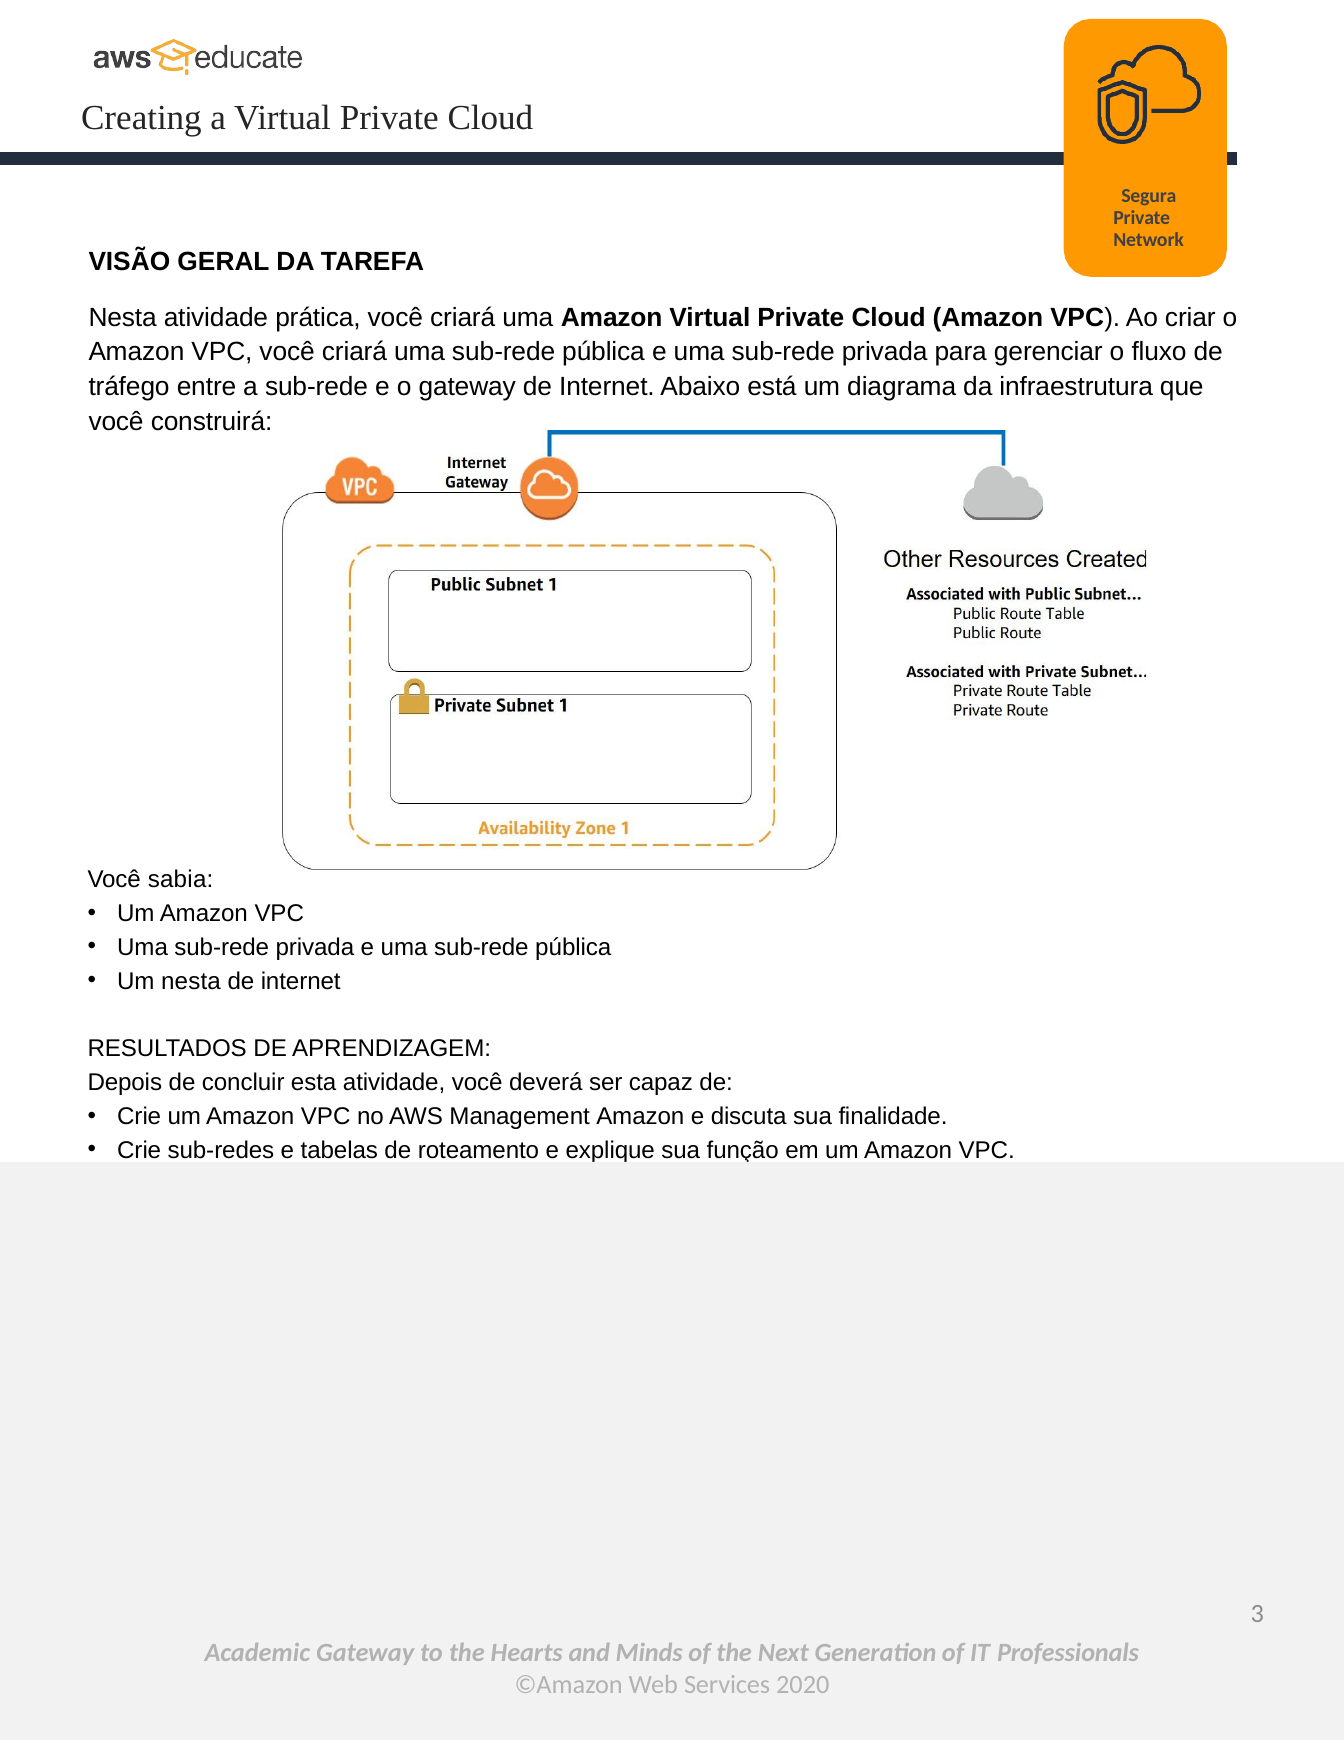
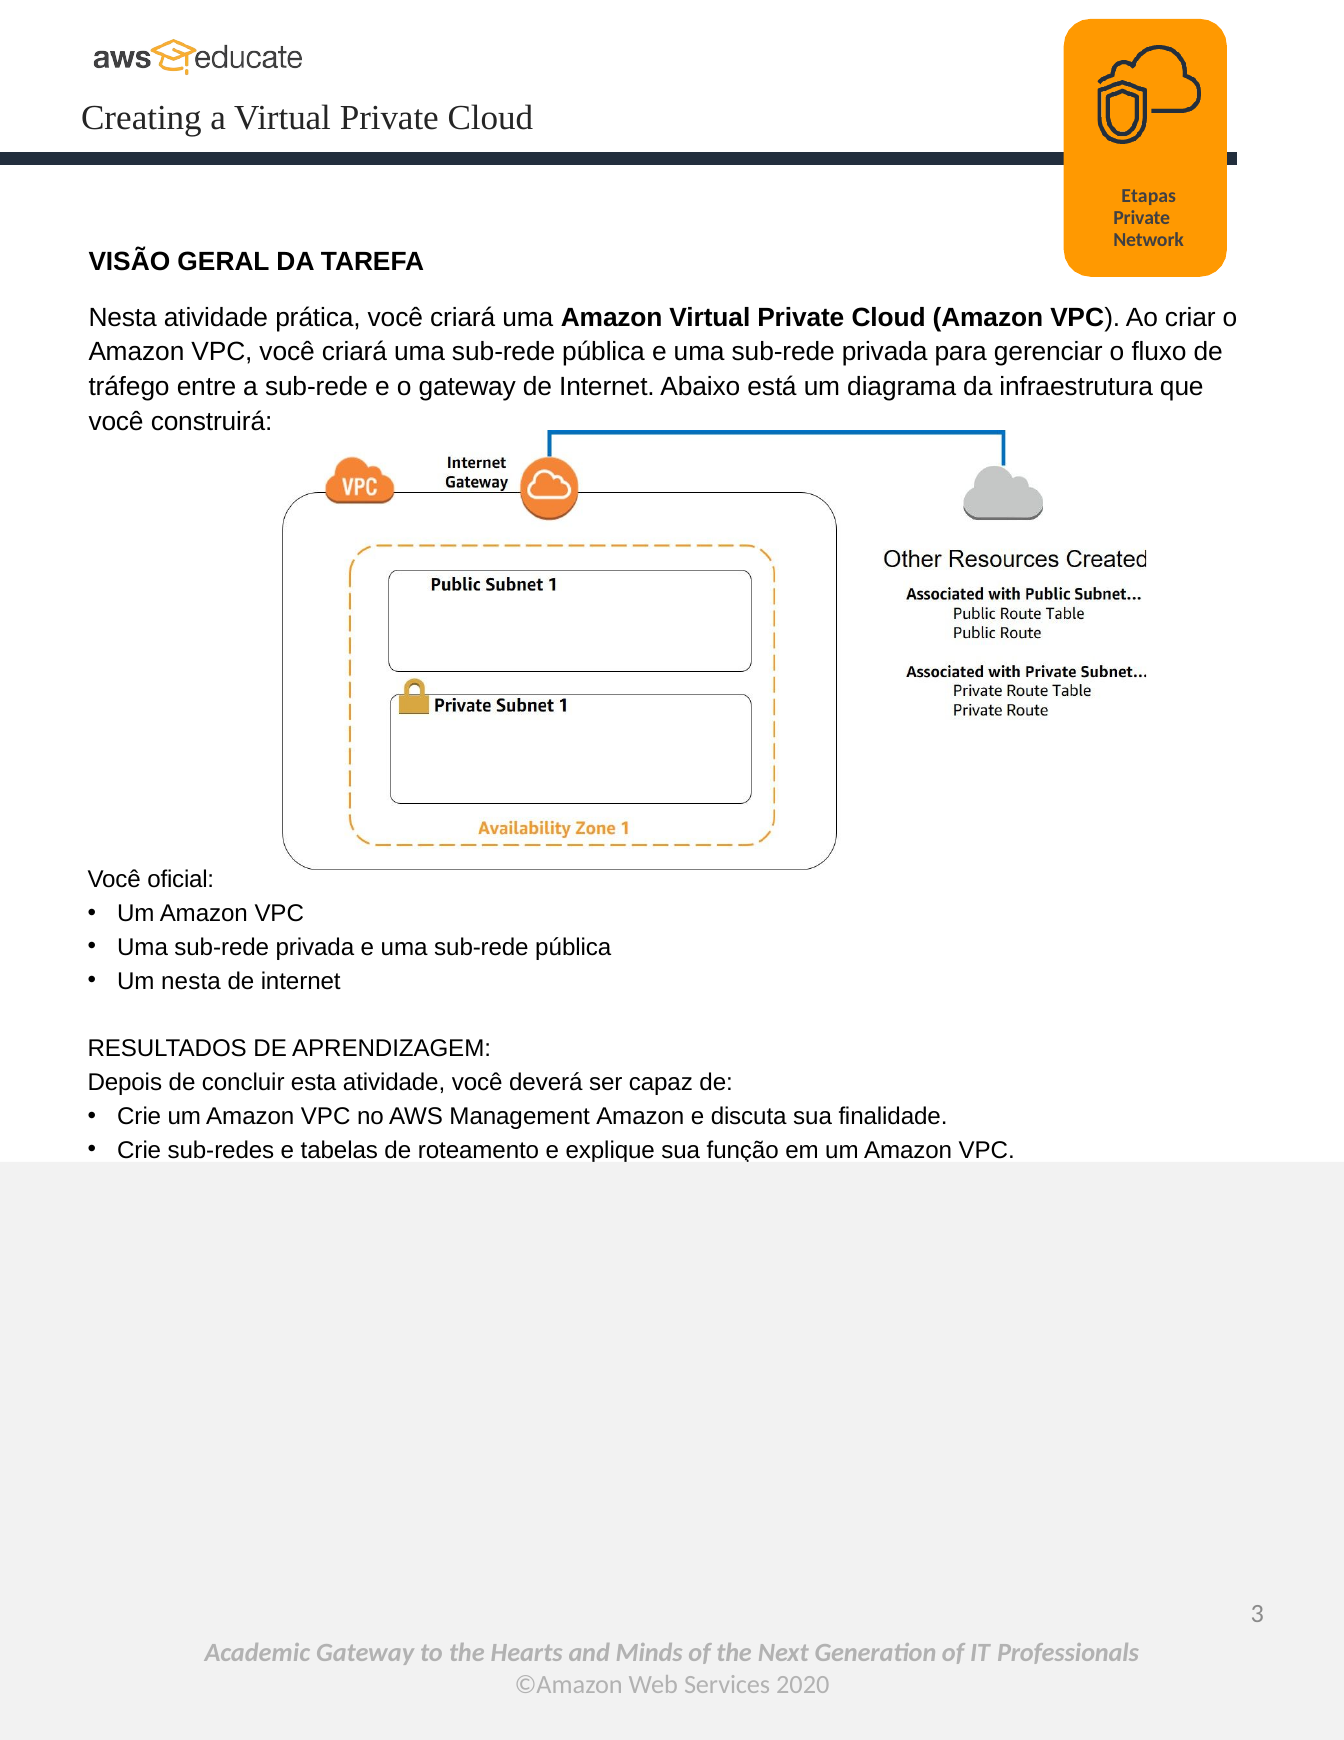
Segura: Segura -> Etapas (1149, 196)
sabia: sabia -> oficial (181, 879)
